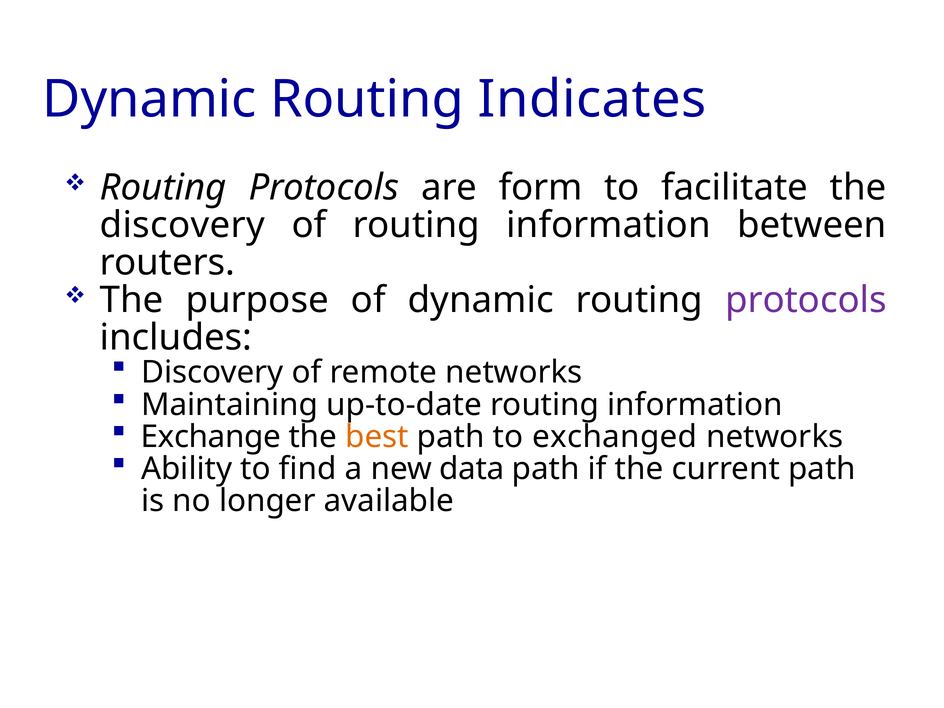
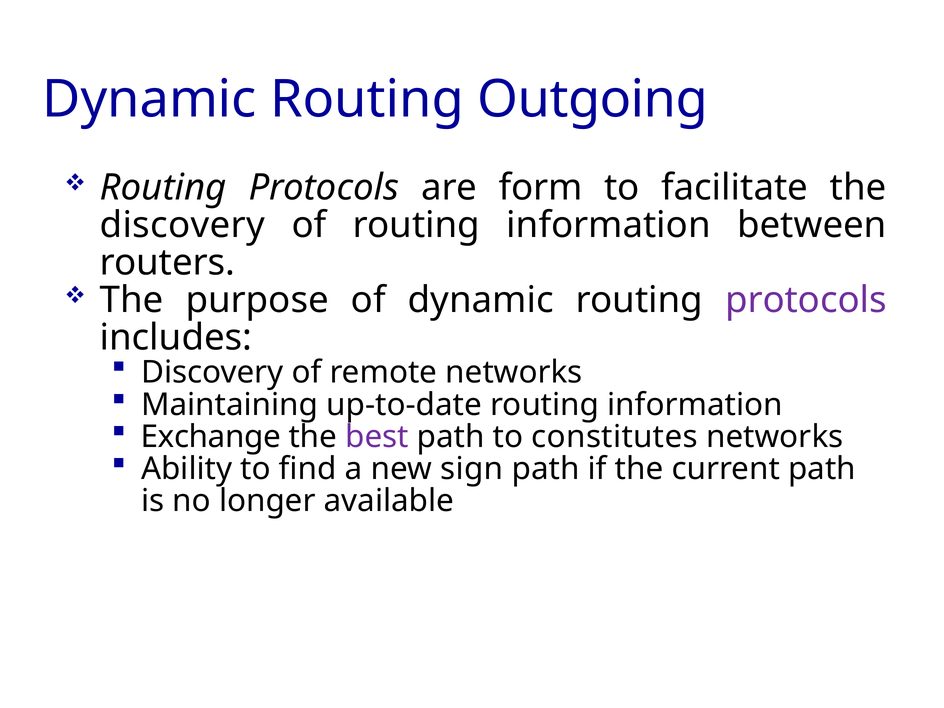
Indicates: Indicates -> Outgoing (593, 100)
best colour: orange -> purple (377, 437)
exchanged: exchanged -> constitutes (615, 437)
data: data -> sign (472, 469)
